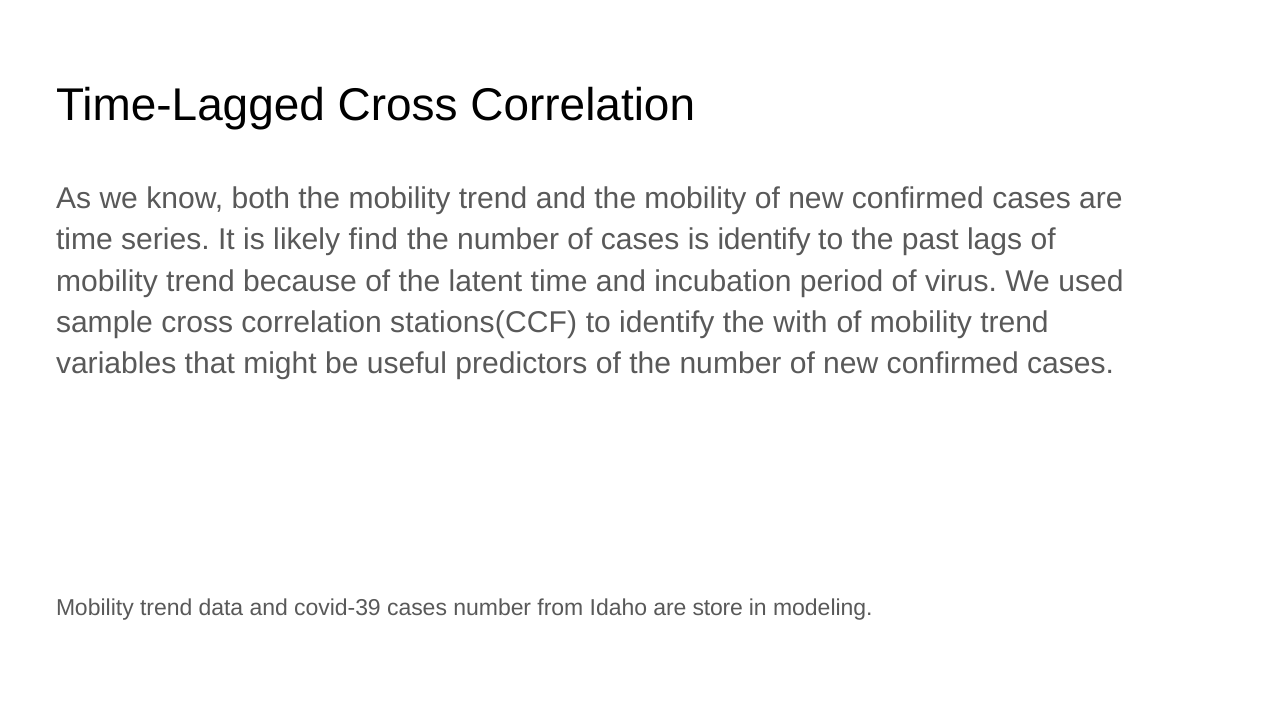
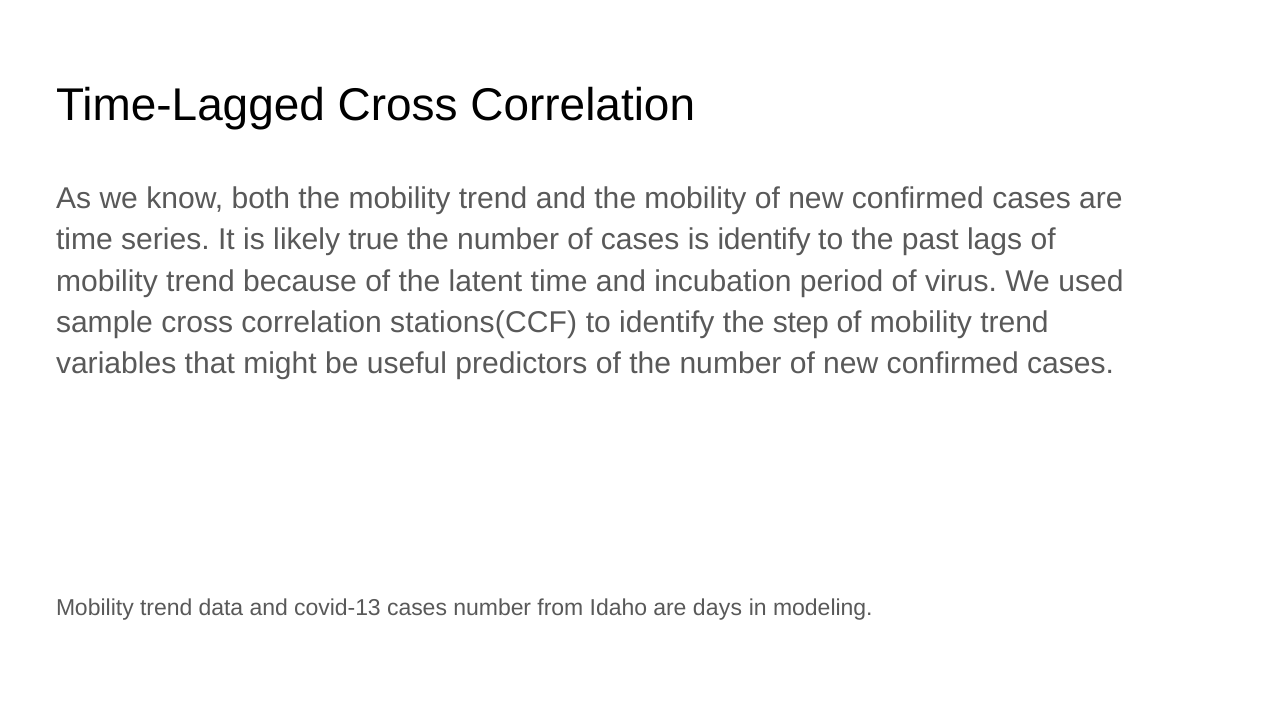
find: find -> true (374, 240)
with: with -> step (801, 323)
covid-39: covid-39 -> covid-13 (337, 609)
store: store -> days (718, 609)
